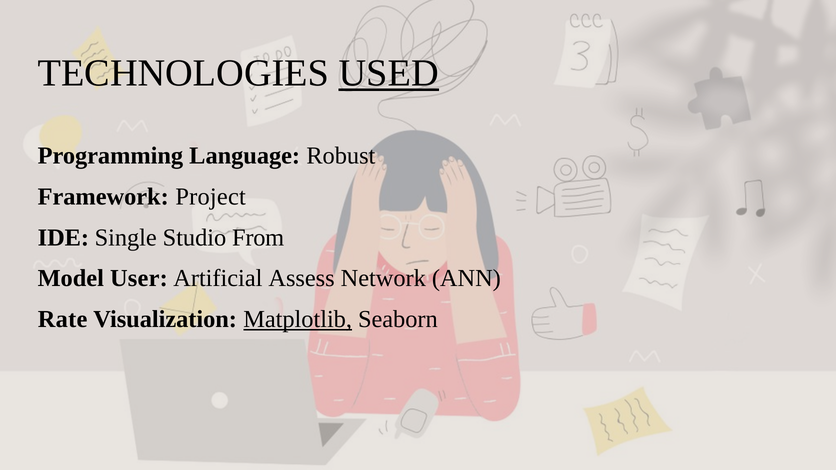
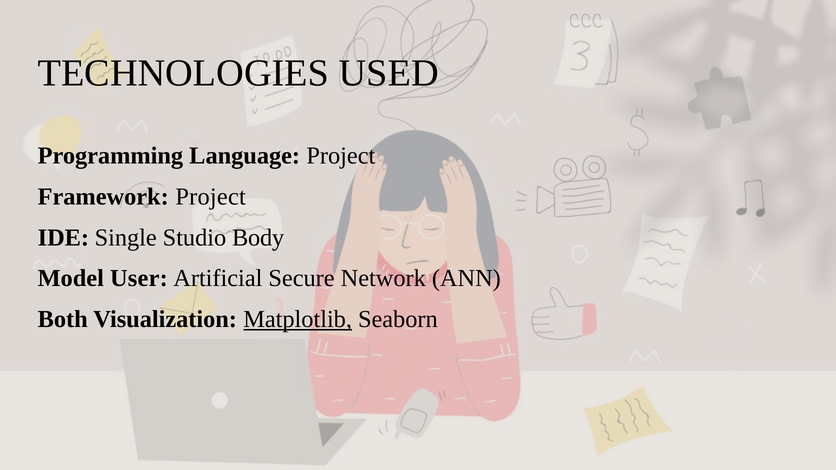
USED underline: present -> none (389, 73)
Language Robust: Robust -> Project (341, 156)
From: From -> Body (258, 238)
Assess: Assess -> Secure (302, 278)
Rate: Rate -> Both (63, 319)
